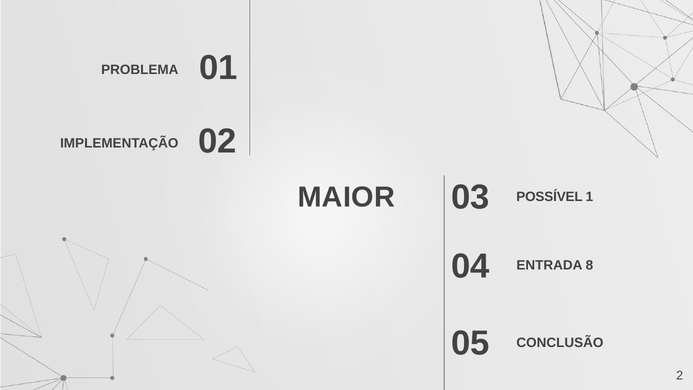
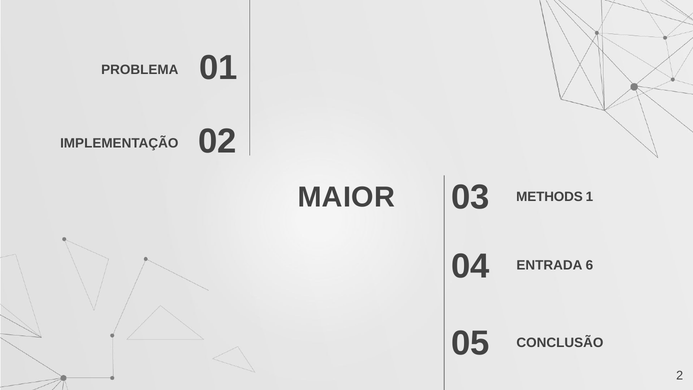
POSSÍVEL: POSSÍVEL -> METHODS (550, 197)
8: 8 -> 6 (589, 265)
